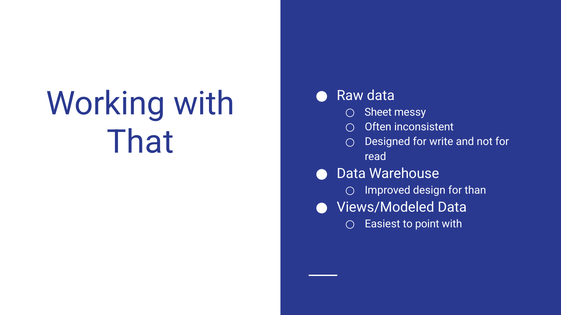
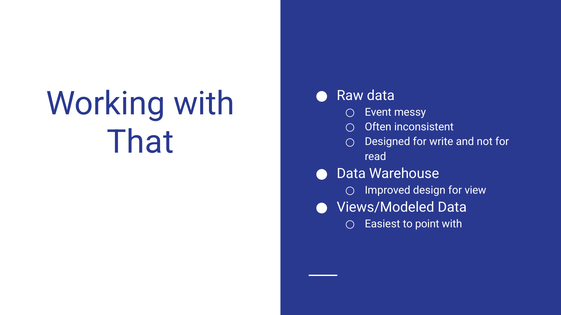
Sheet: Sheet -> Event (378, 112)
than: than -> view (475, 191)
